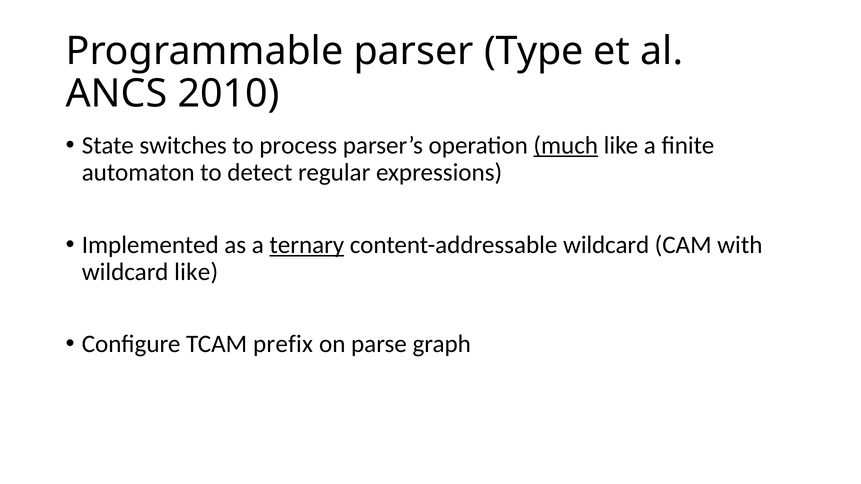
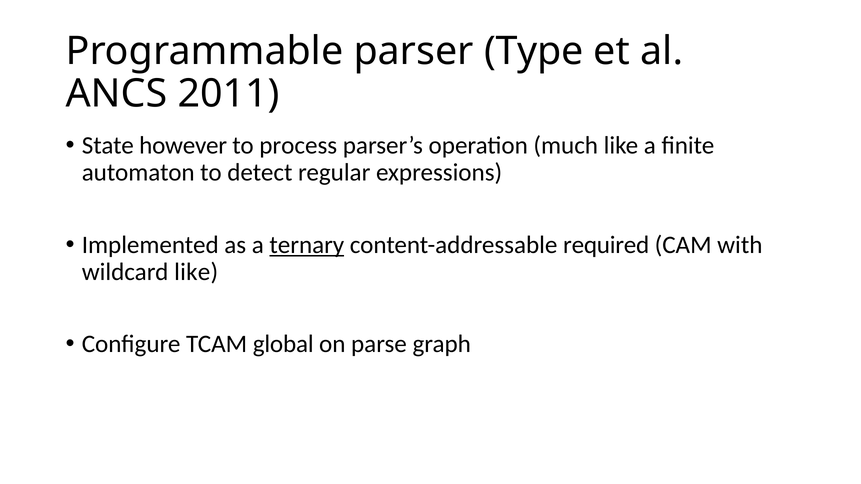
2010: 2010 -> 2011 (229, 94)
switches: switches -> however (183, 146)
much underline: present -> none (566, 146)
content-addressable wildcard: wildcard -> required (606, 245)
prefix: prefix -> global (283, 344)
